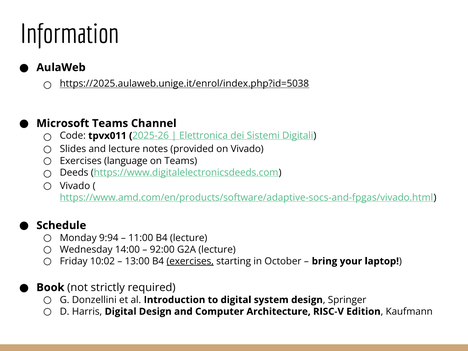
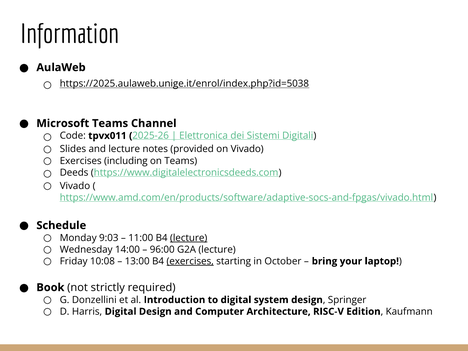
language: language -> including (126, 161)
9:94: 9:94 -> 9:03 (109, 238)
lecture underline: none -> present (189, 238)
92:00: 92:00 -> 96:00 (162, 250)
10:02: 10:02 -> 10:08 (102, 261)
